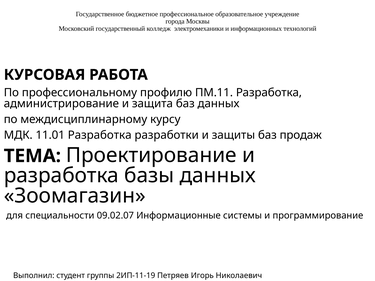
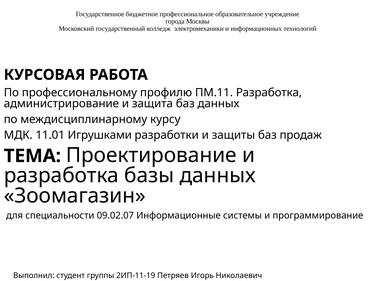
11.01 Разработка: Разработка -> Игрушками (100, 135)
